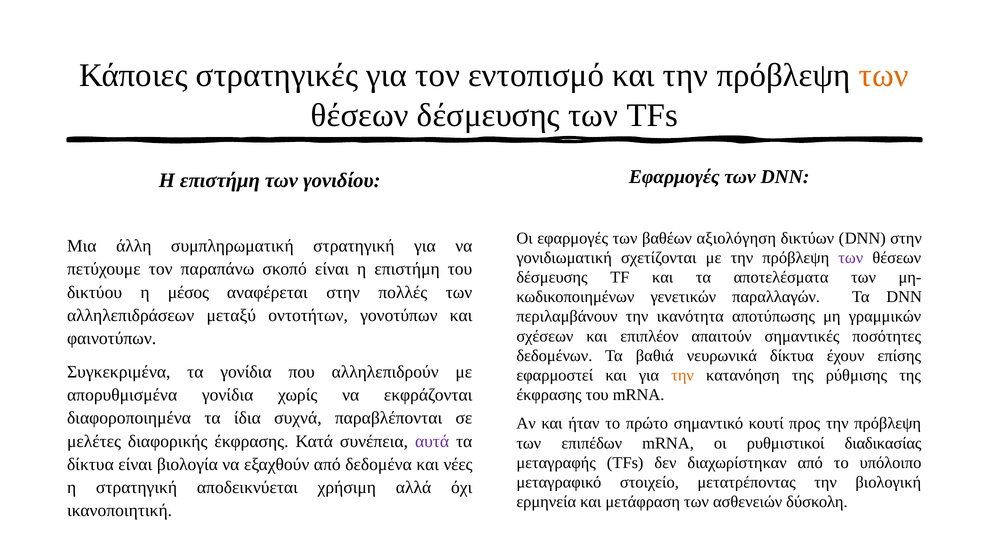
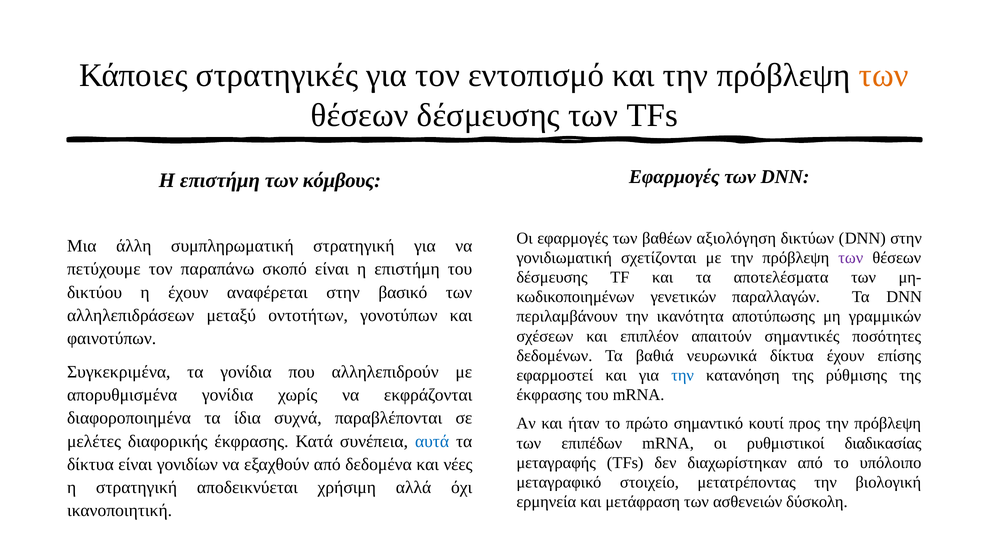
γονιδίου: γονιδίου -> κόμβους (342, 180)
η μέσος: μέσος -> έχουν (188, 292)
πολλές: πολλές -> βασικό (403, 292)
την colour: orange -> blue (683, 375)
αυτά colour: purple -> blue (432, 442)
βιολογία: βιολογία -> γονιδίων (187, 465)
